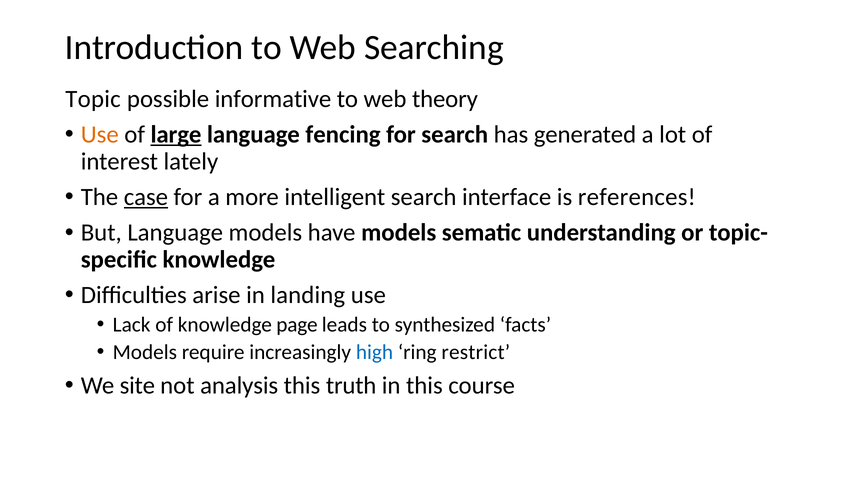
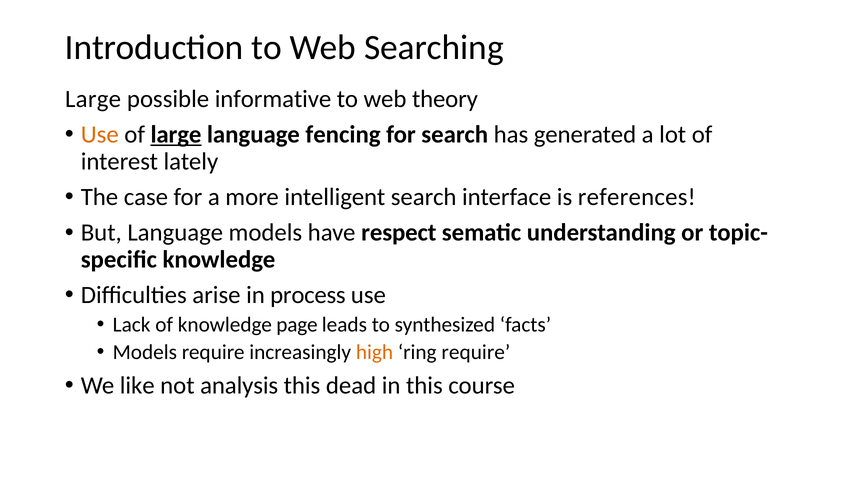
Topic: Topic -> Large (93, 99)
case underline: present -> none (146, 197)
have models: models -> respect (399, 233)
landing: landing -> process (308, 295)
high colour: blue -> orange (374, 352)
ring restrict: restrict -> require (476, 352)
site: site -> like (137, 385)
truth: truth -> dead (351, 385)
